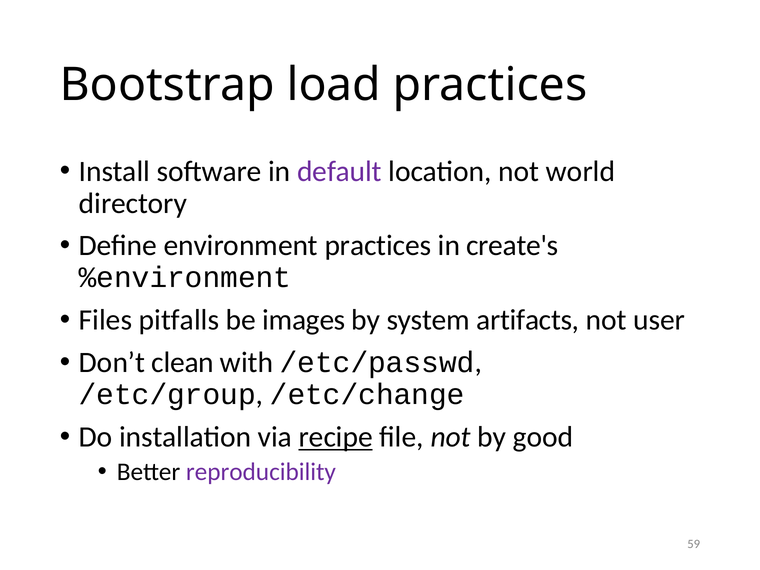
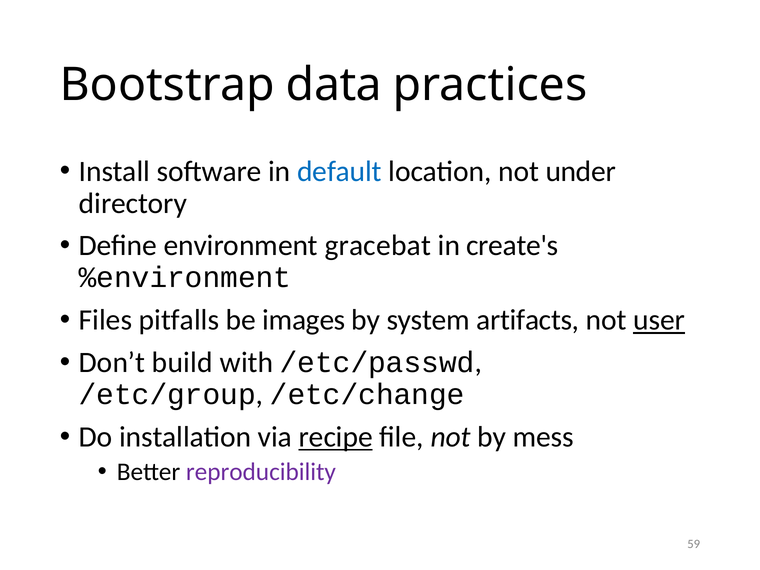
load: load -> data (334, 85)
default colour: purple -> blue (339, 171)
world: world -> under (581, 171)
environment practices: practices -> gracebat (378, 246)
user underline: none -> present (659, 320)
clean: clean -> build (182, 363)
good: good -> mess (543, 437)
